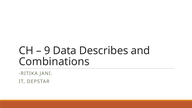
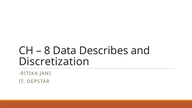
9: 9 -> 8 (47, 51)
Combinations: Combinations -> Discretization (54, 62)
